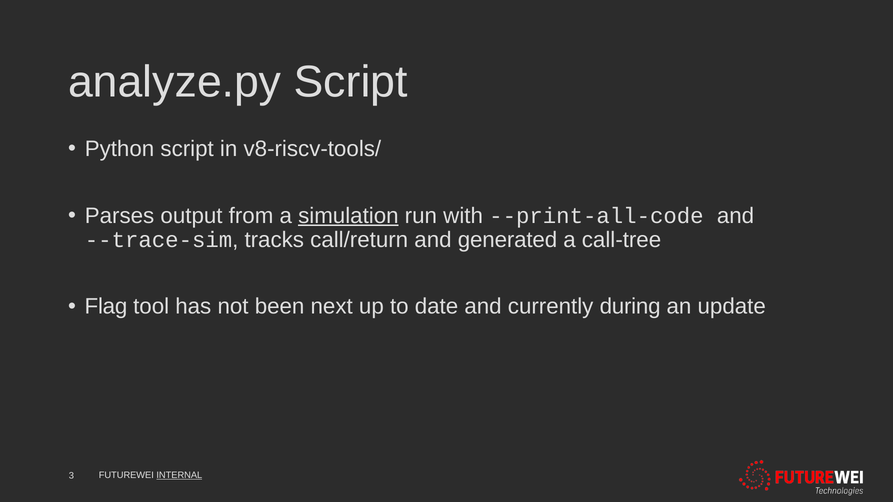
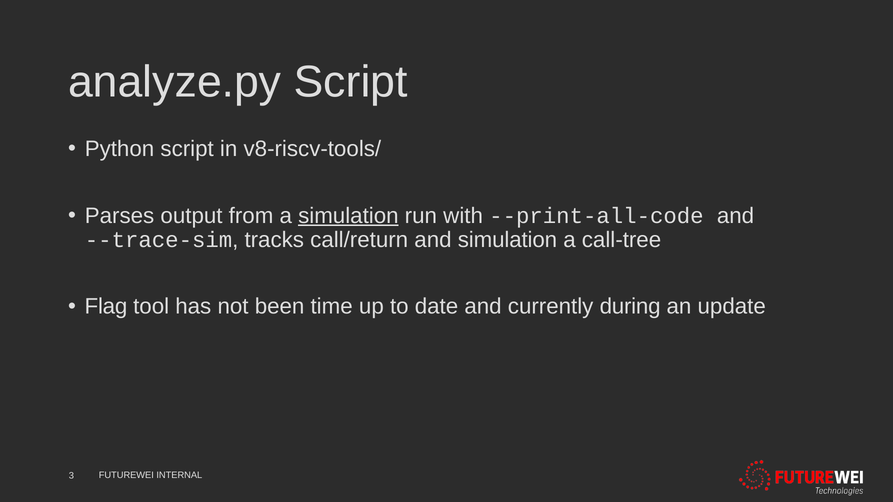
and generated: generated -> simulation (507, 240)
next: next -> time (332, 307)
INTERNAL underline: present -> none (179, 475)
